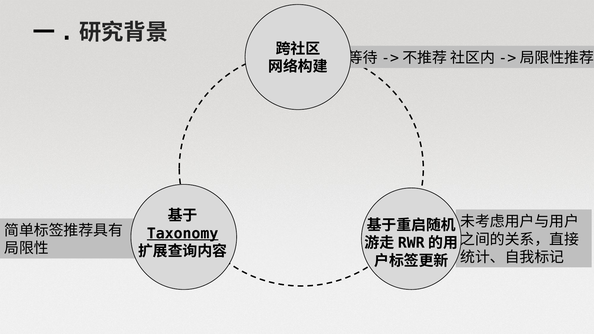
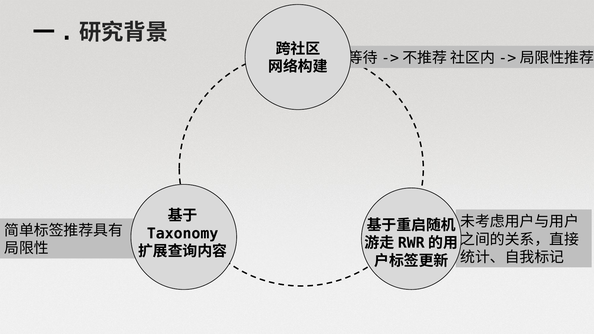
Taxonomy underline: present -> none (183, 234)
